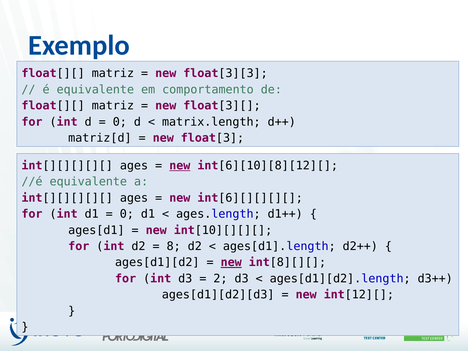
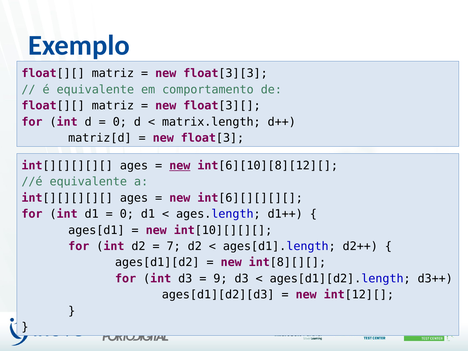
8: 8 -> 7 (174, 246)
new underline: present -> none (231, 262)
2: 2 -> 9 (220, 279)
